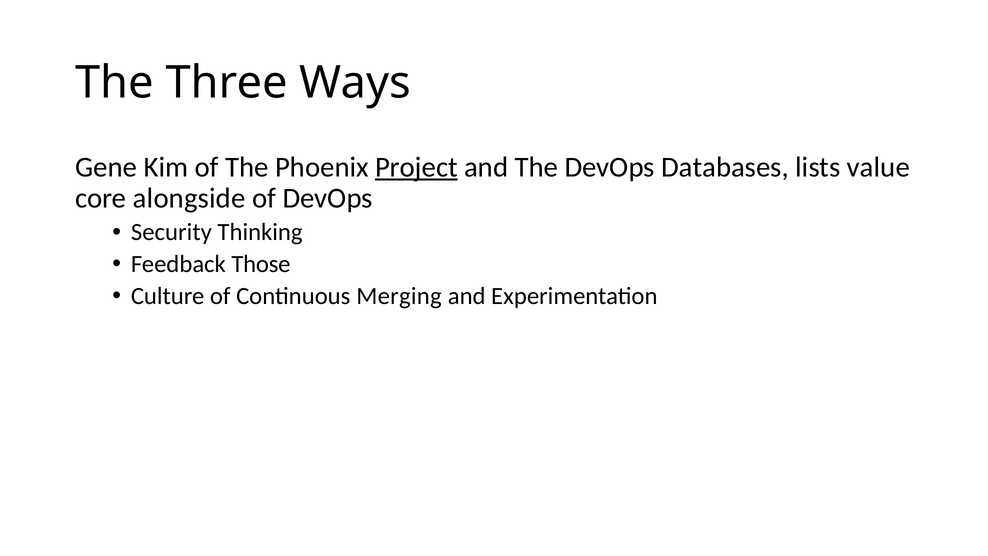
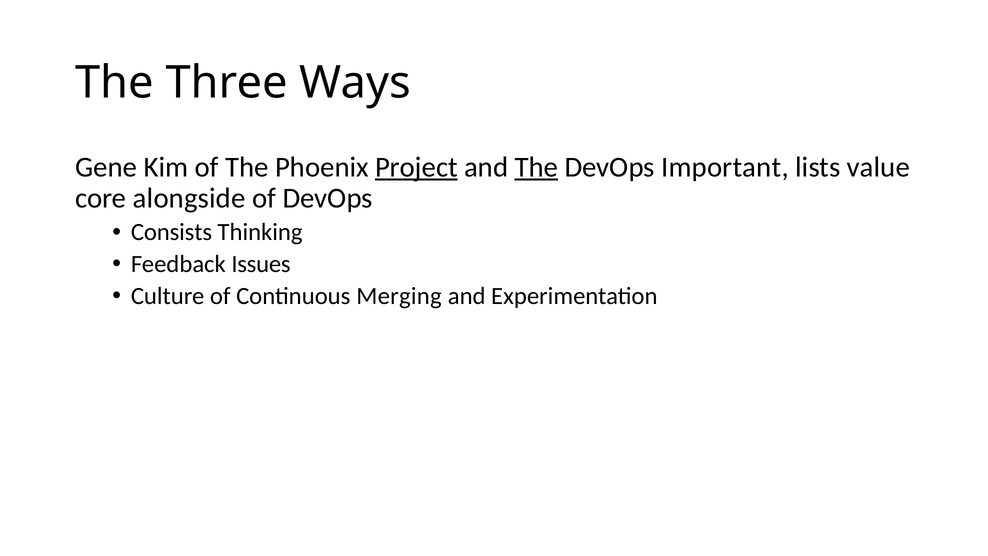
The underline: none -> present (536, 167)
Databases: Databases -> Important (725, 167)
Security: Security -> Consists (171, 232)
Those: Those -> Issues (261, 264)
